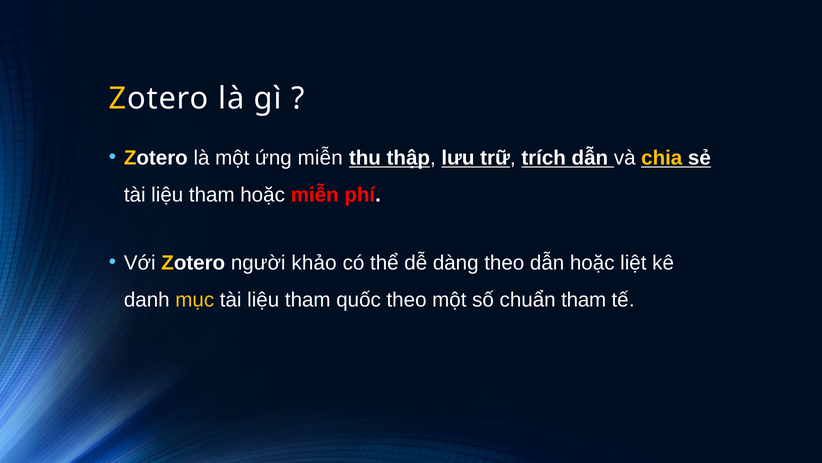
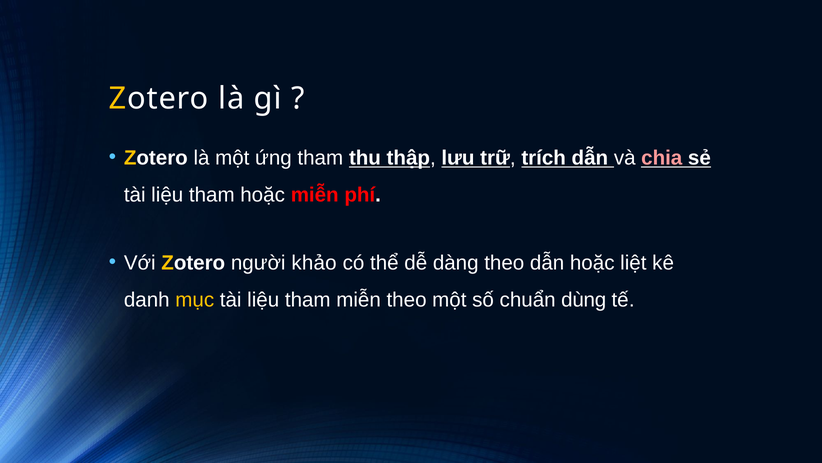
ứng miễn: miễn -> tham (320, 158)
chia colour: yellow -> pink (662, 158)
tham quốc: quốc -> miễn (359, 300)
chuẩn tham: tham -> dùng (584, 300)
